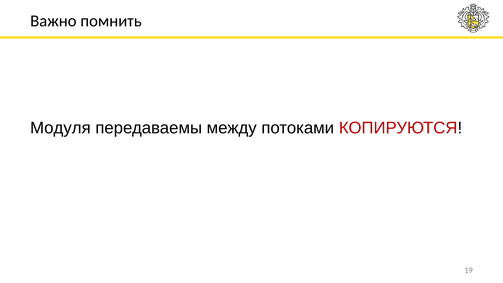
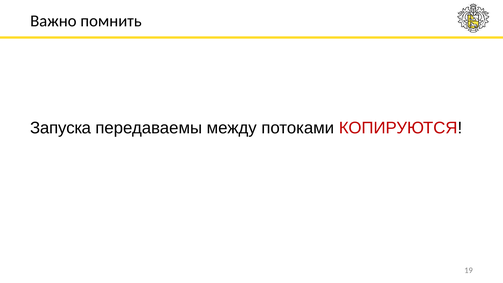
Модуля: Модуля -> Запуска (61, 128)
